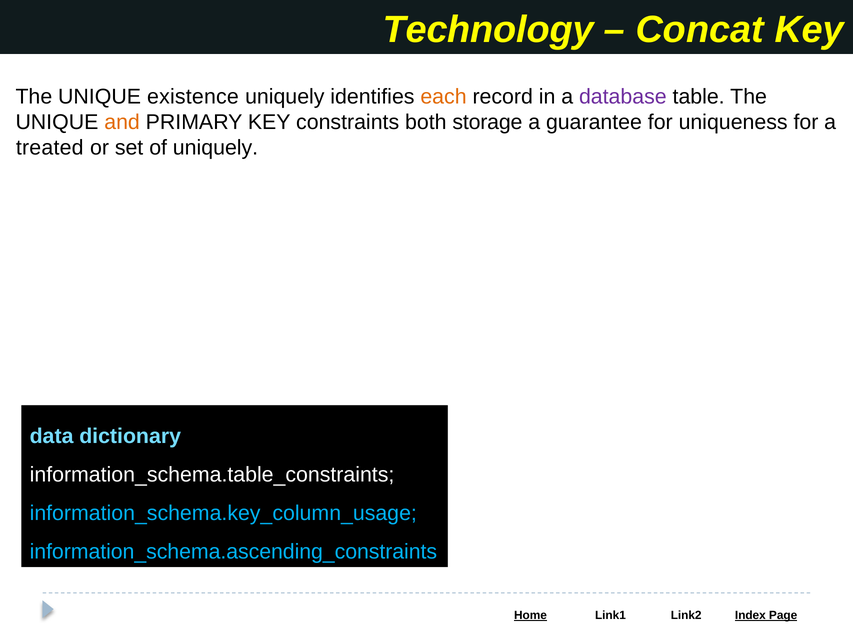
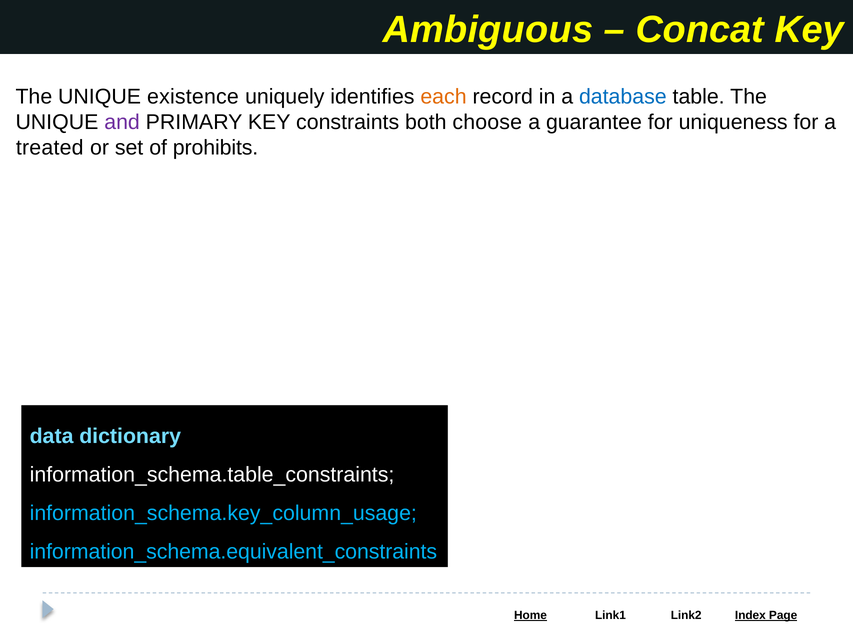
Technology: Technology -> Ambiguous (488, 30)
database colour: purple -> blue (623, 97)
and colour: orange -> purple (122, 122)
storage: storage -> choose (487, 122)
of uniquely: uniquely -> prohibits (216, 148)
information_schema.ascending_constraints: information_schema.ascending_constraints -> information_schema.equivalent_constraints (233, 551)
